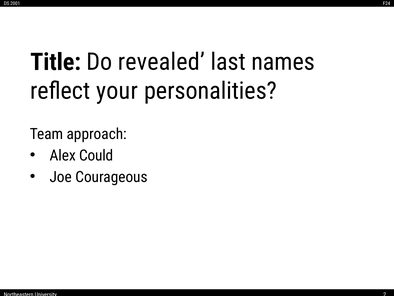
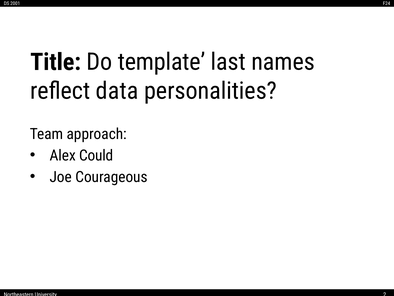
revealed: revealed -> template (162, 62)
your: your -> data (117, 91)
